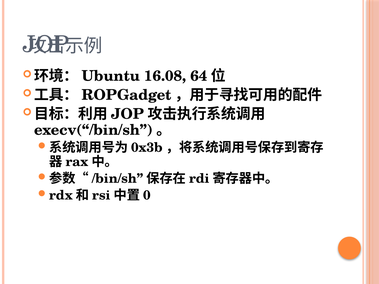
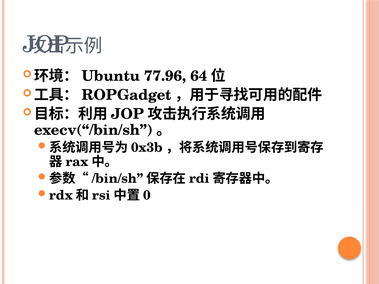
16.08: 16.08 -> 77.96 (165, 76)
